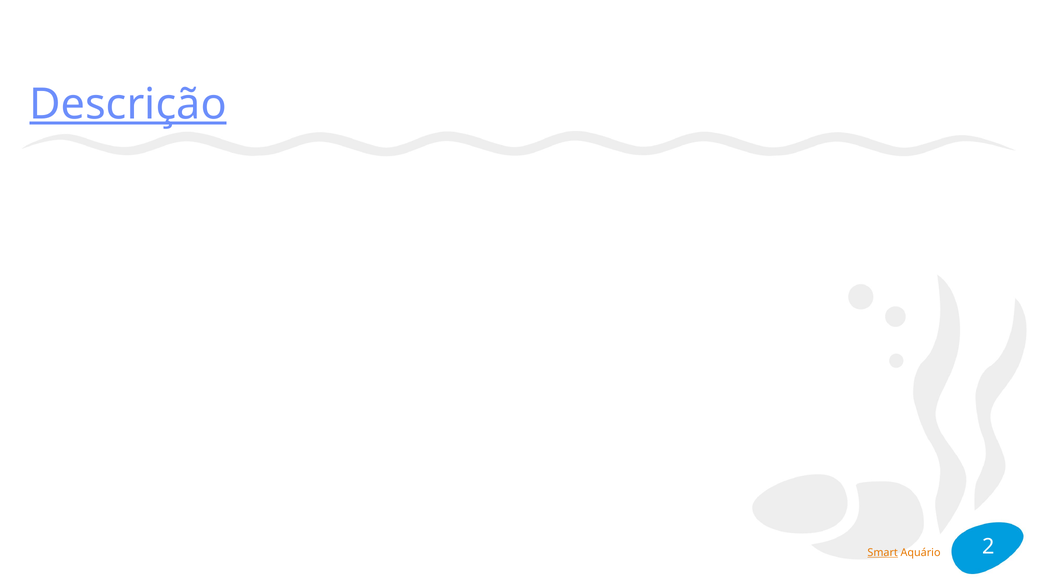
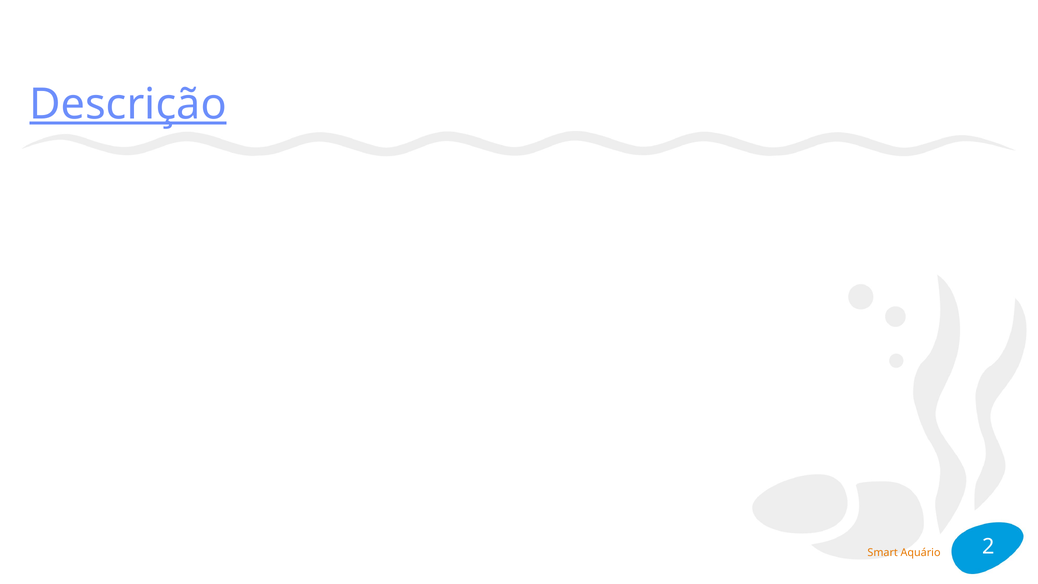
Smart underline: present -> none (883, 553)
